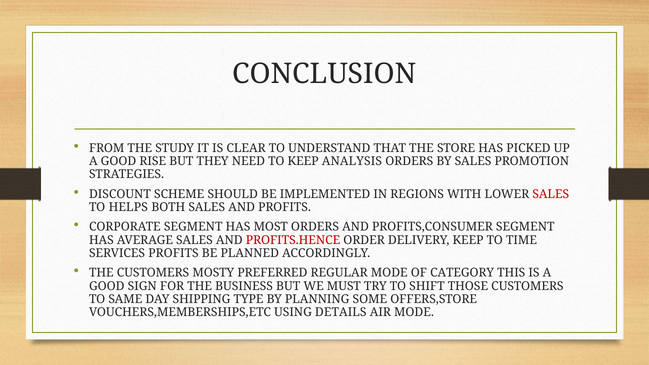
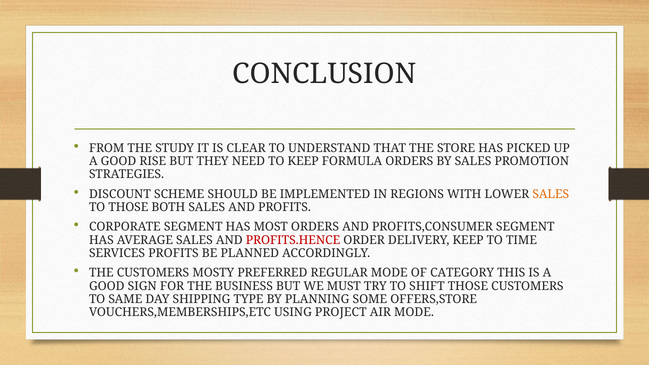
ANALYSIS: ANALYSIS -> FORMULA (352, 161)
SALES colour: red -> orange (551, 194)
TO HELPS: HELPS -> THOSE (128, 207)
DETAILS: DETAILS -> PROJECT (341, 312)
